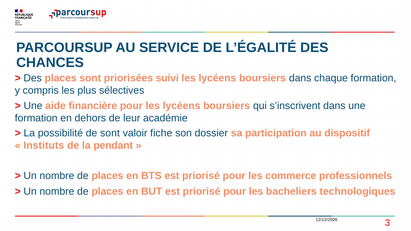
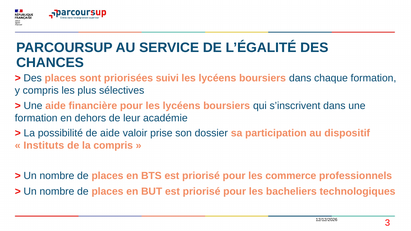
de sont: sont -> aide (110, 133)
fiche: fiche -> prise (161, 133)
la pendant: pendant -> compris (113, 146)
